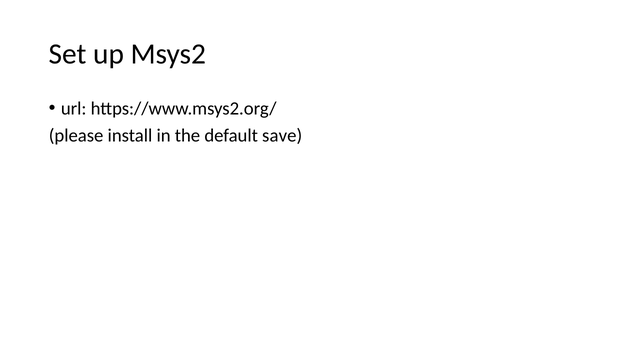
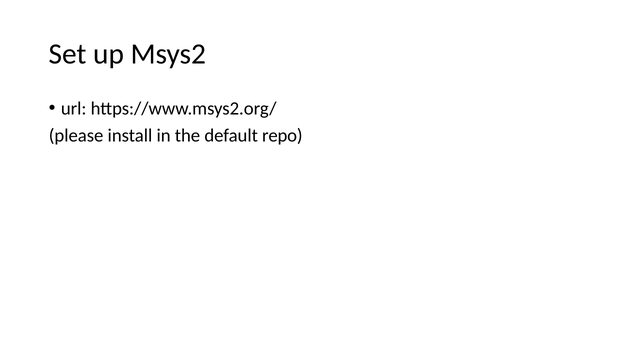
save: save -> repo (282, 135)
